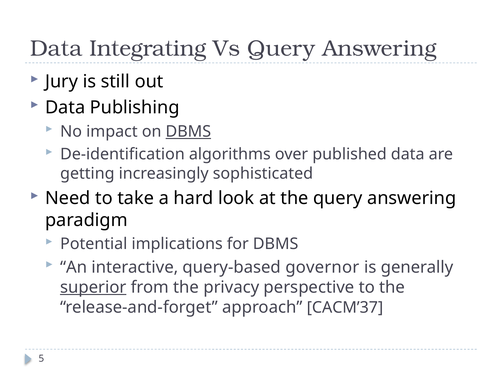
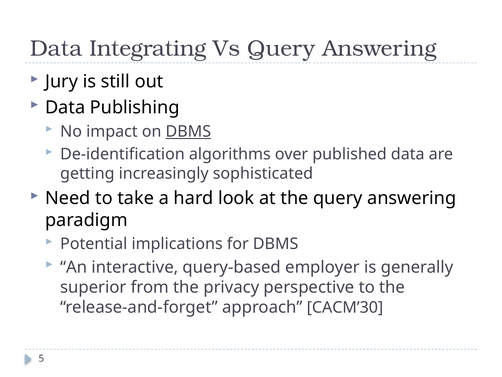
governor: governor -> employer (323, 267)
superior underline: present -> none (93, 287)
CACM’37: CACM’37 -> CACM’30 (345, 307)
